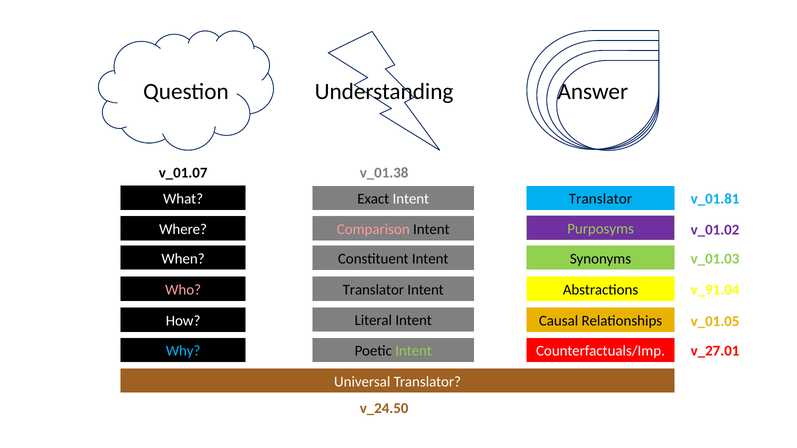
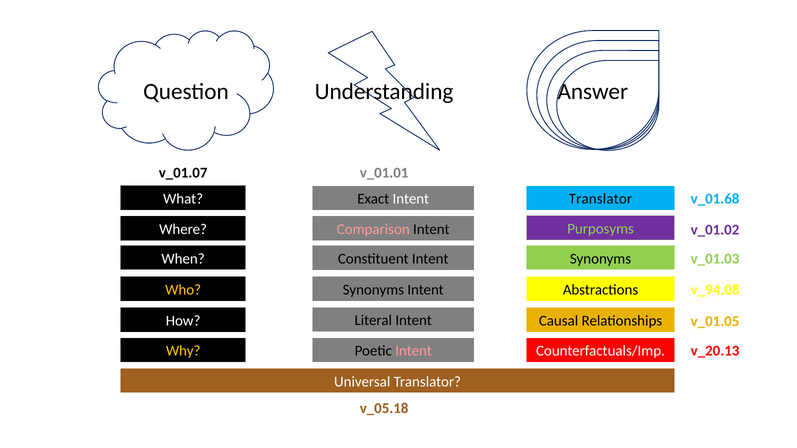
v_01.38: v_01.38 -> v_01.01 (384, 173)
v_01.81: v_01.81 -> v_01.68 (715, 199)
Who colour: pink -> yellow (183, 290)
Translator: Translator -> Synonyms (373, 290)
v_91.04: v_91.04 -> v_94.08 (715, 290)
Why colour: light blue -> yellow (183, 351)
Intent colour: light green -> pink (414, 351)
v_27.01: v_27.01 -> v_20.13 (715, 351)
v_24.50: v_24.50 -> v_05.18 (384, 409)
